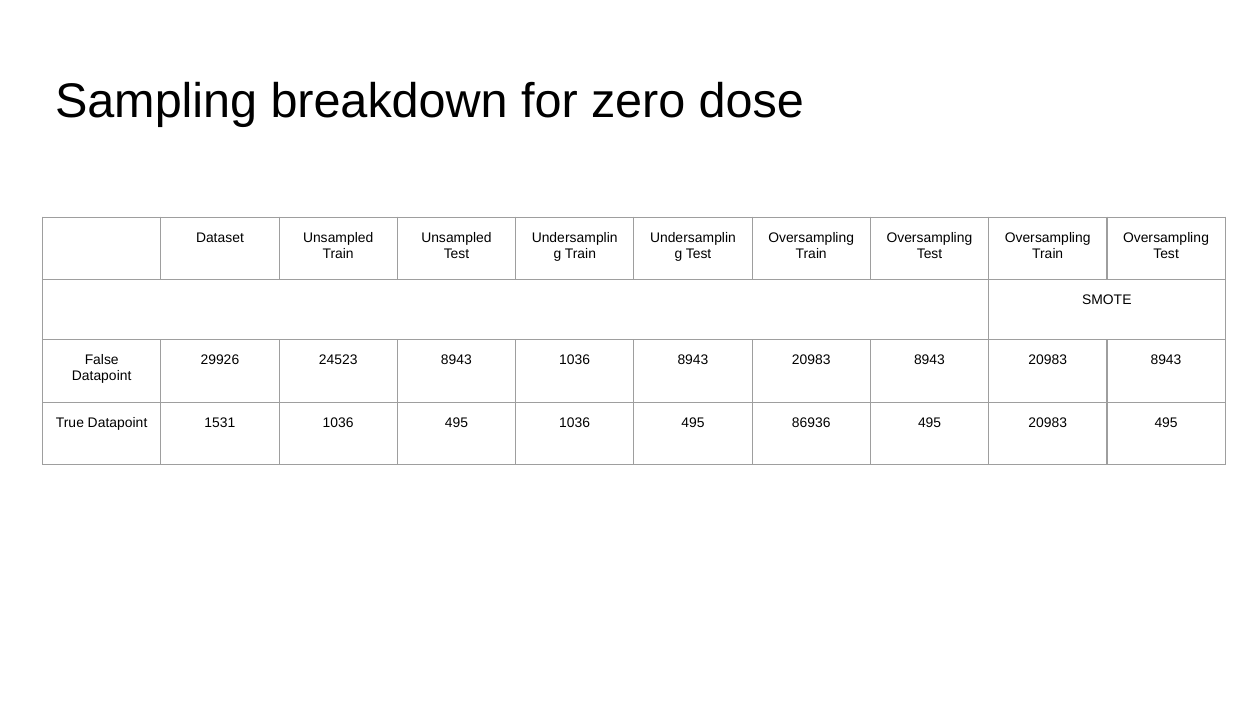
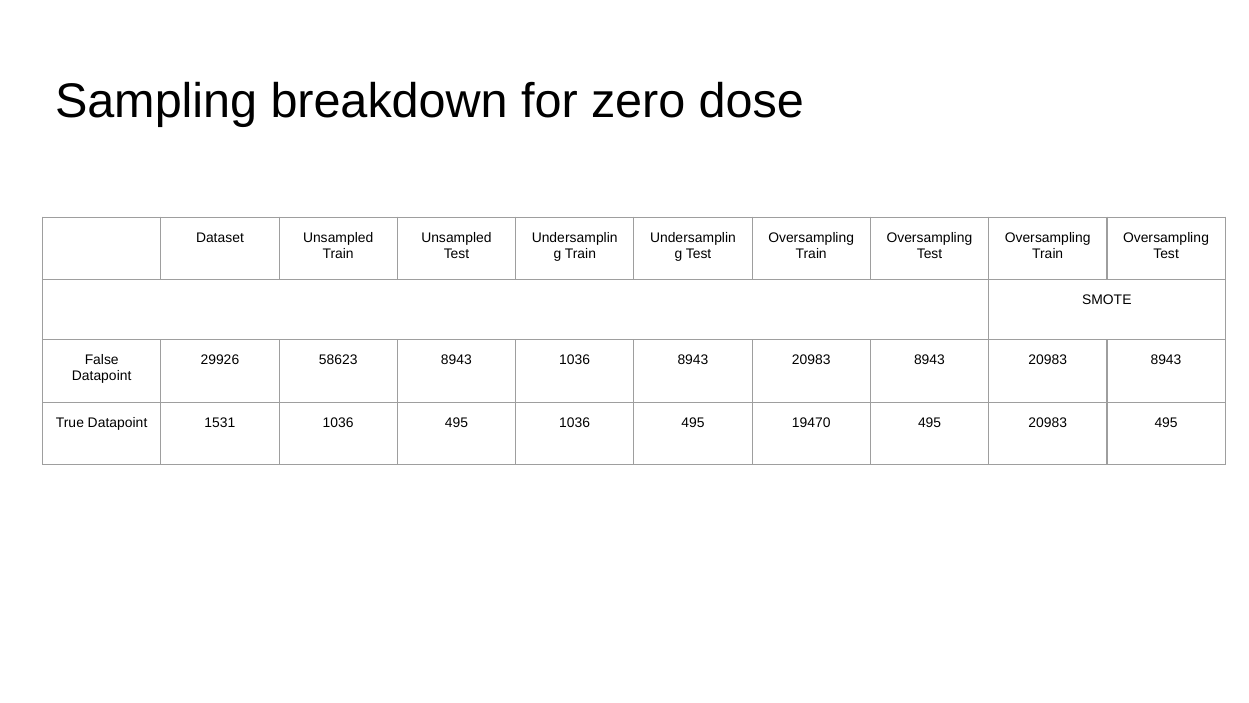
24523: 24523 -> 58623 (338, 360)
86936: 86936 -> 19470 (811, 422)
